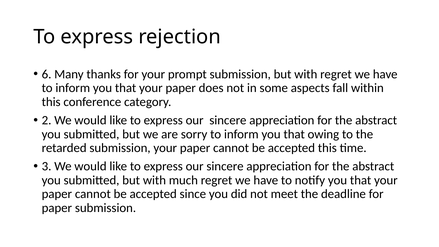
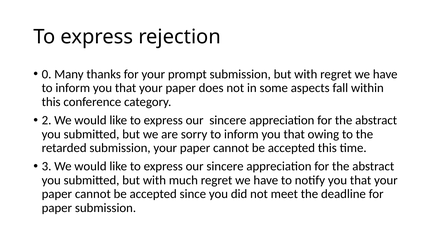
6: 6 -> 0 (47, 74)
